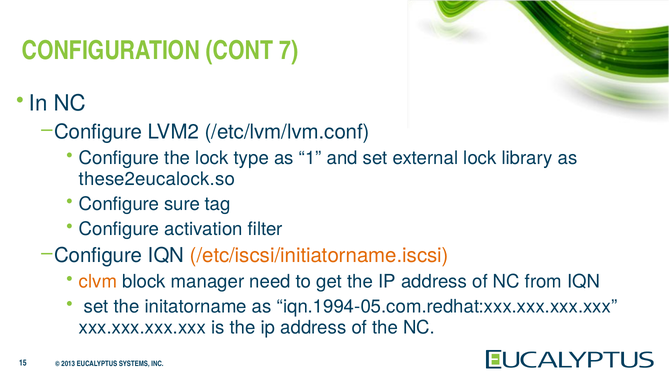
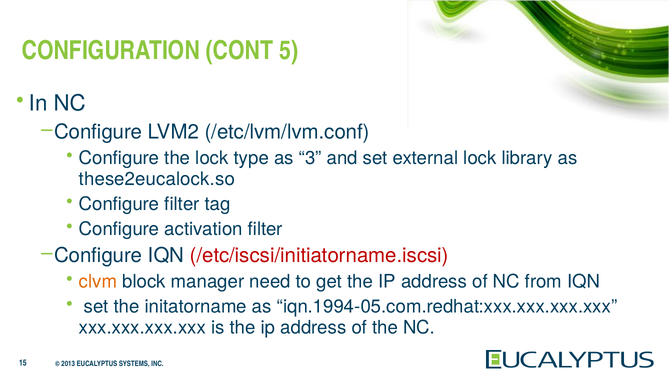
7: 7 -> 5 (289, 50)
1: 1 -> 3 (310, 158)
Configure sure: sure -> filter (182, 204)
/etc/iscsi/initiatorname.iscsi colour: orange -> red (319, 255)
